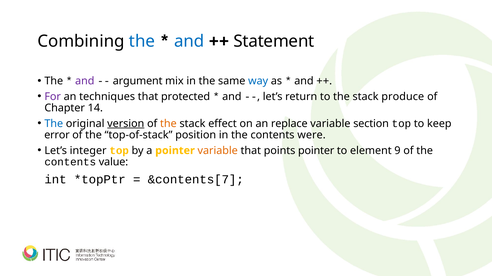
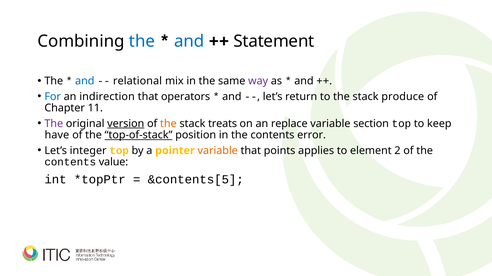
and colour: purple -> blue (85, 81)
argument: argument -> relational (138, 81)
way colour: blue -> purple (258, 81)
For colour: purple -> blue (53, 97)
techniques: techniques -> indirection (107, 97)
protected: protected -> operators (186, 97)
14: 14 -> 11 (95, 108)
The colour: blue -> purple (54, 124)
effect: effect -> treats (223, 124)
error: error -> have (57, 135)
top-of-stack underline: none -> present (139, 135)
were: were -> error (312, 135)
points pointer: pointer -> applies (316, 151)
9: 9 -> 2 (397, 151)
&contents[7: &contents[7 -> &contents[5 (196, 180)
